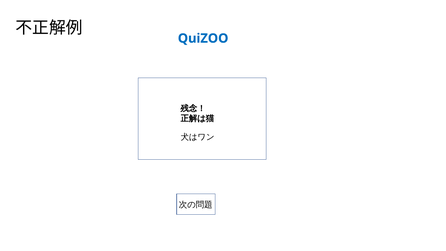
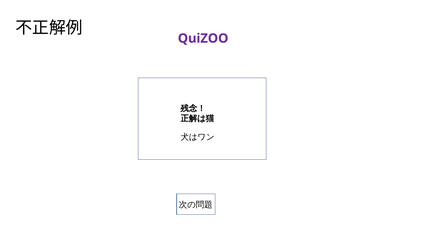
QuiZOO colour: blue -> purple (203, 38)
